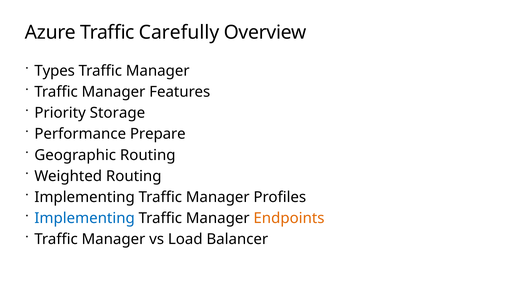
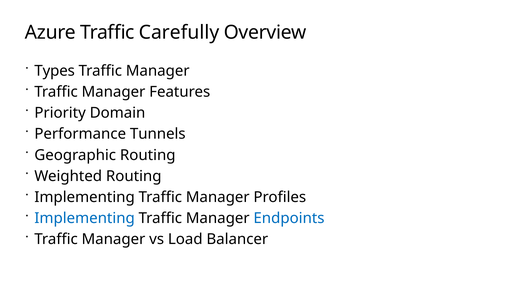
Storage: Storage -> Domain (118, 113)
Prepare: Prepare -> Tunnels (158, 134)
Endpoints colour: orange -> blue (289, 218)
